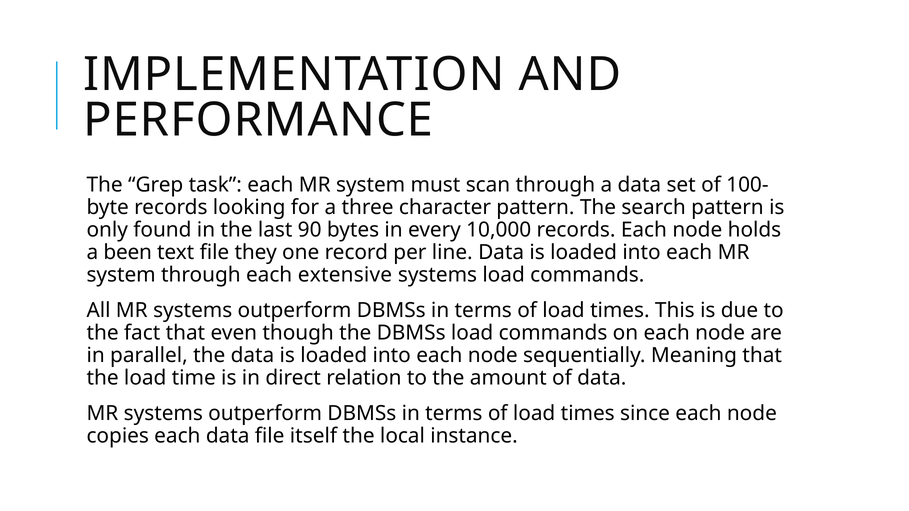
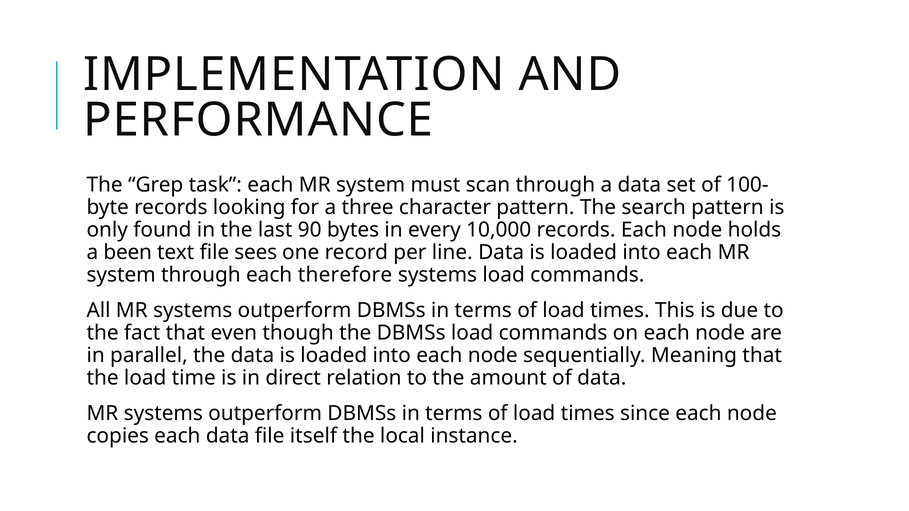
they: they -> sees (256, 252)
extensive: extensive -> therefore (345, 275)
